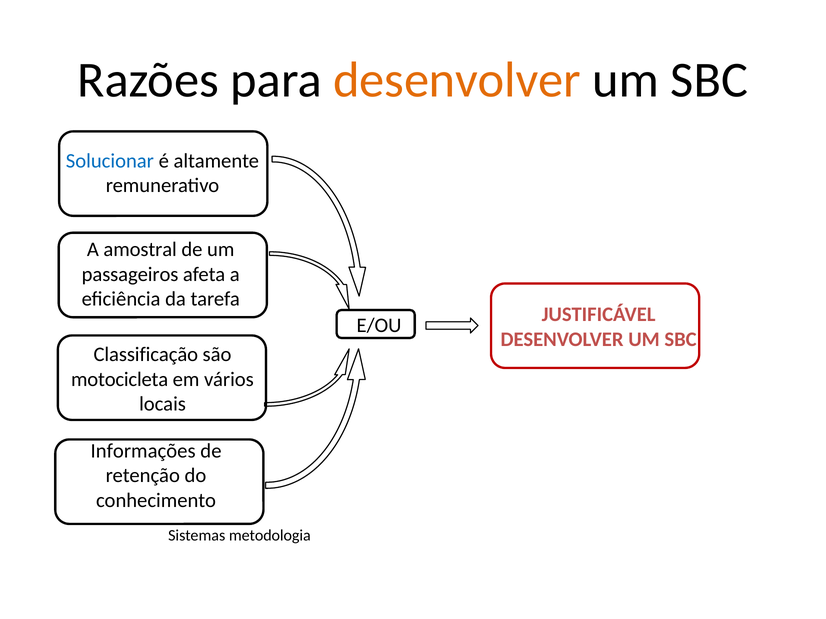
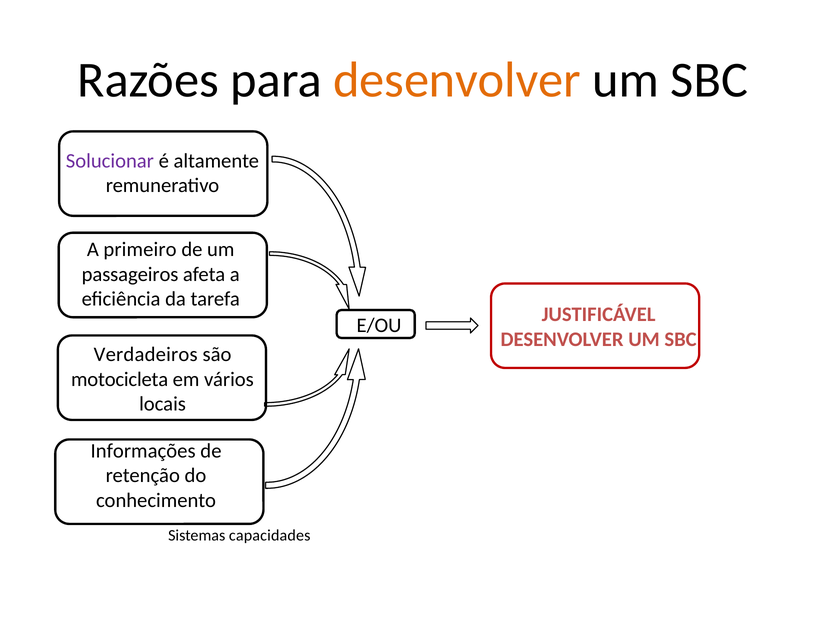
Solucionar colour: blue -> purple (110, 161)
amostral: amostral -> primeiro (140, 250)
Classificação: Classificação -> Verdadeiros (146, 355)
metodologia: metodologia -> capacidades (270, 536)
